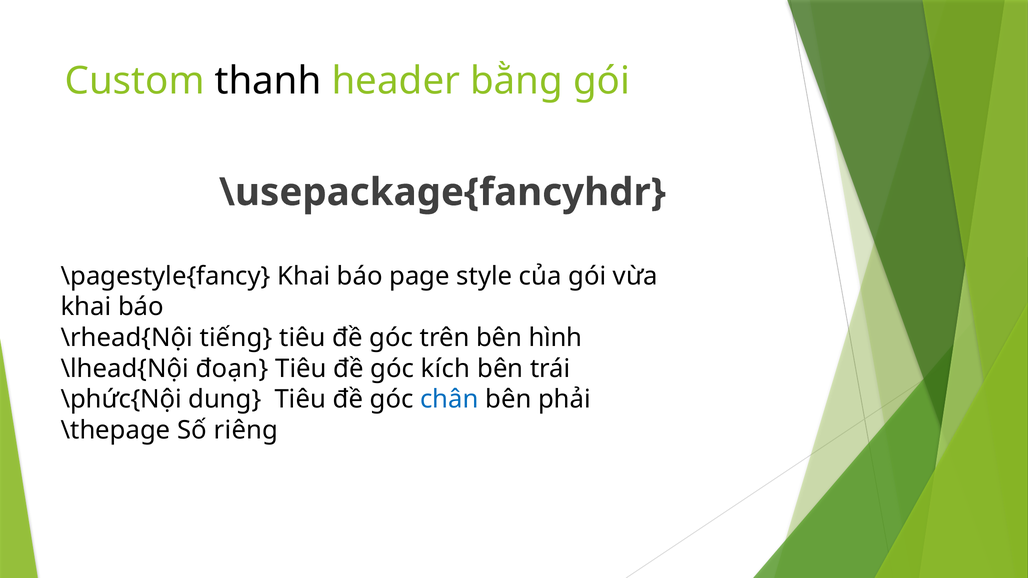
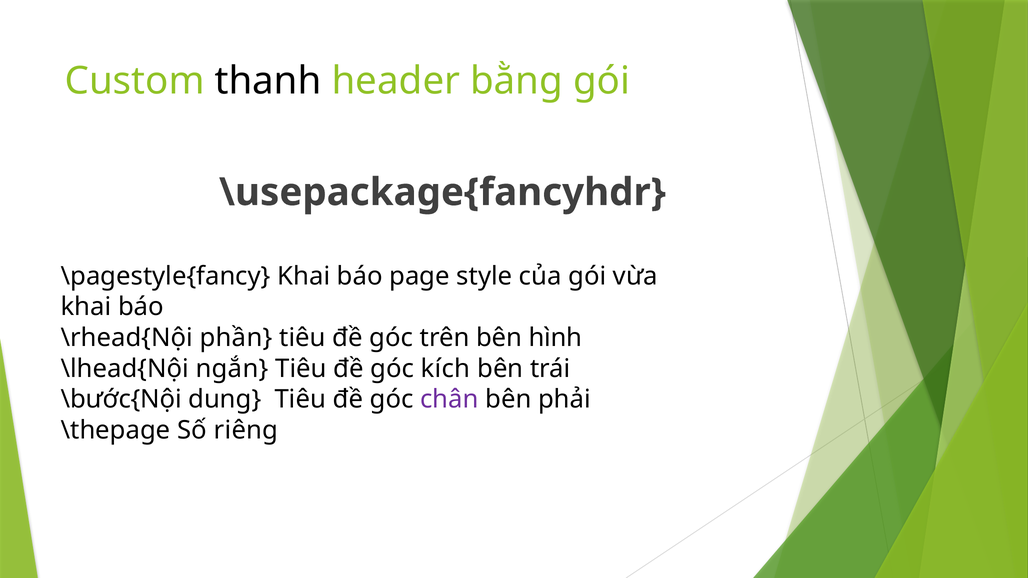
tiếng: tiếng -> phần (236, 338)
đoạn: đoạn -> ngắn (232, 369)
\phức{Nội: \phức{Nội -> \bước{Nội (121, 400)
chân colour: blue -> purple (449, 400)
